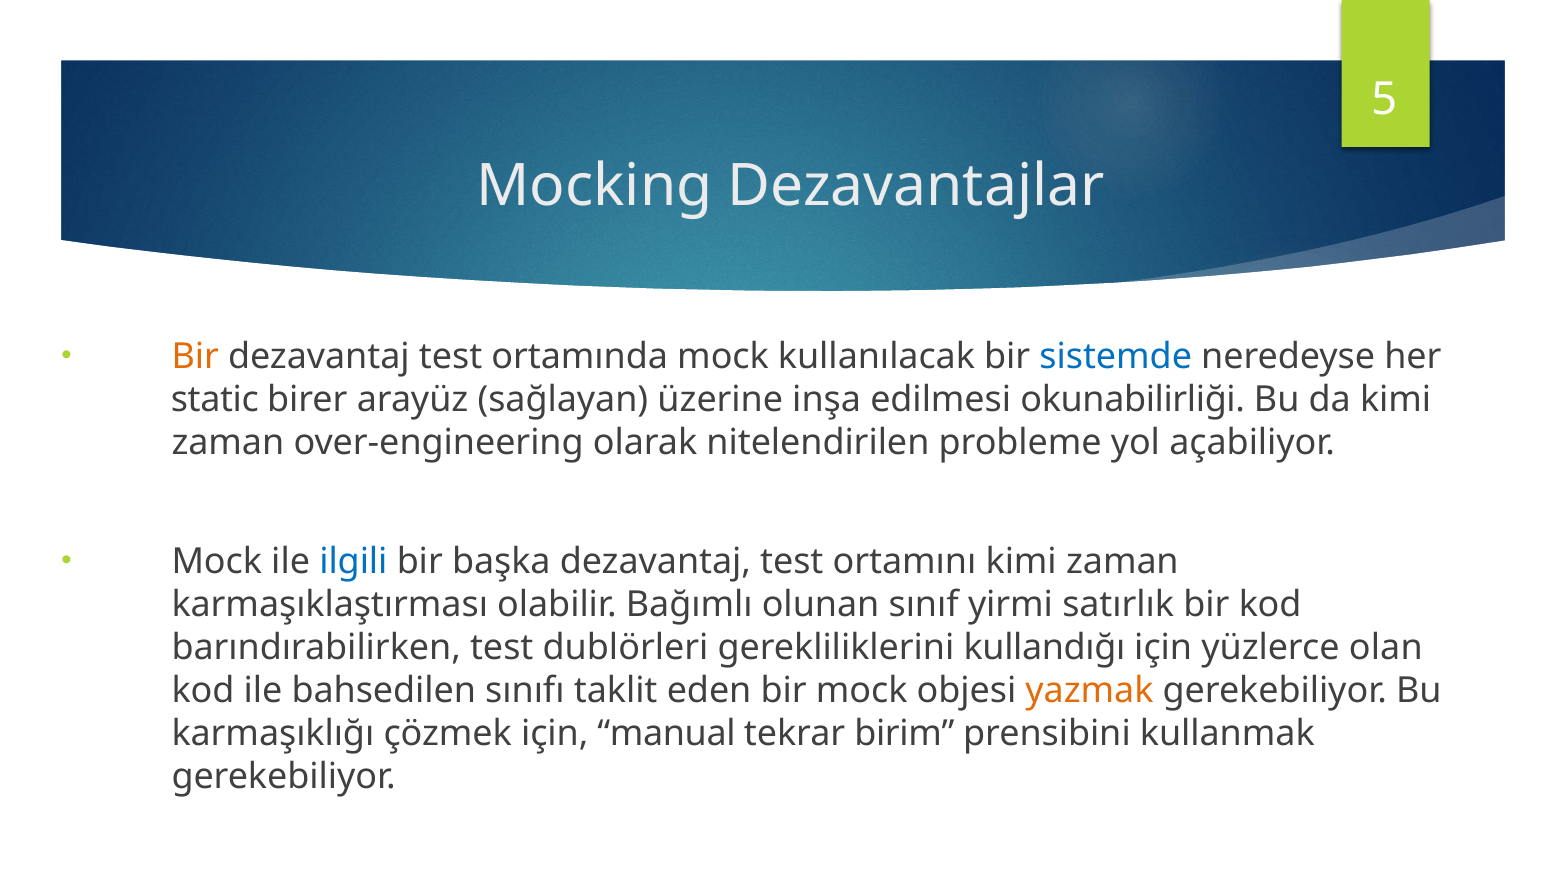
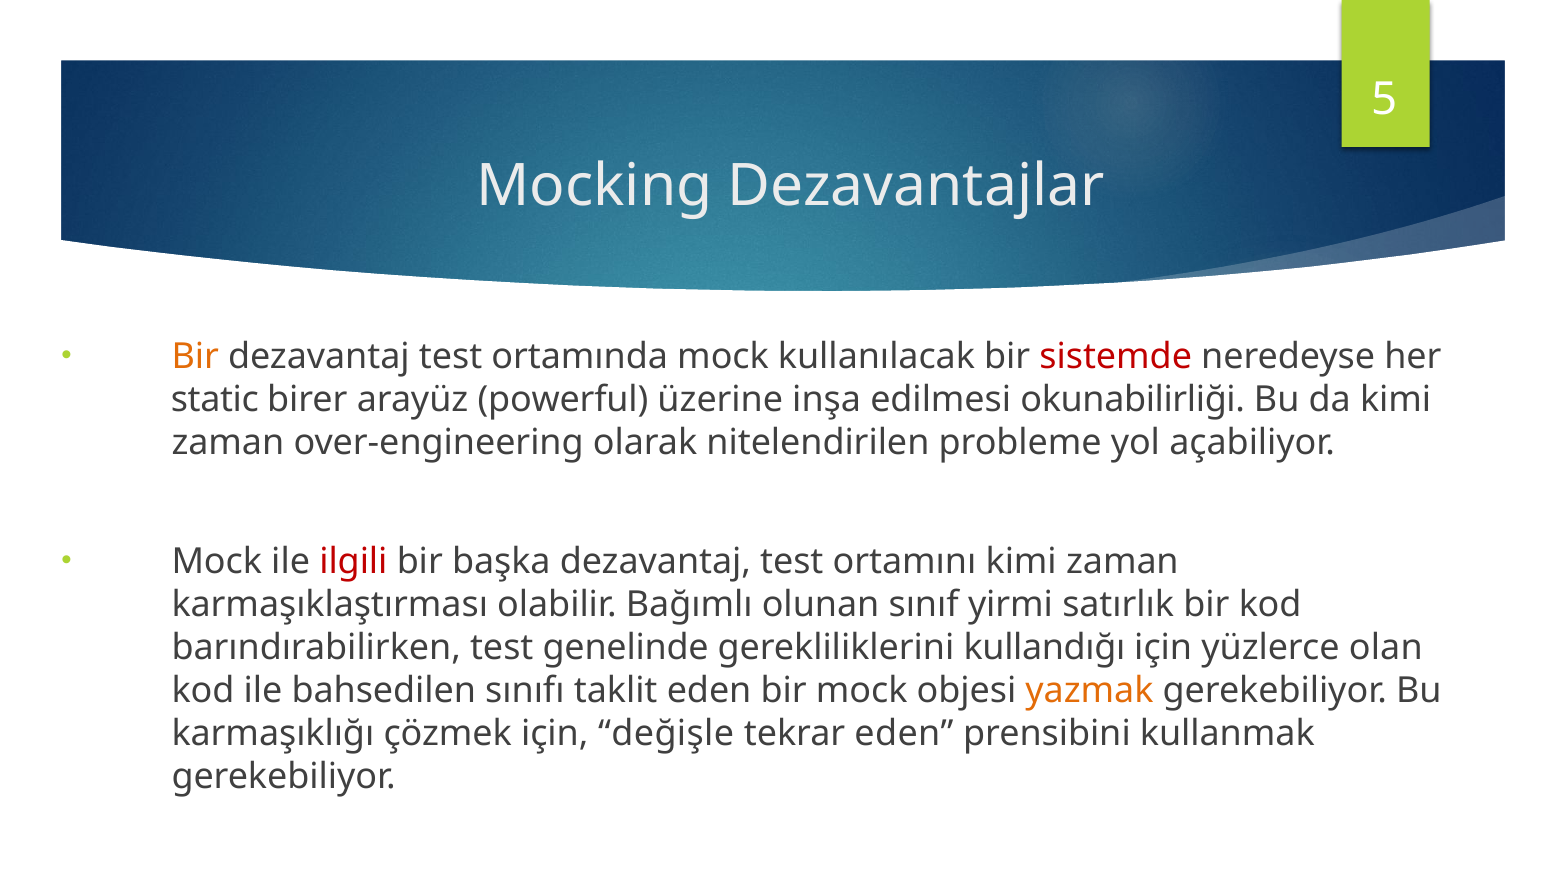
sistemde colour: blue -> red (1116, 357)
sağlayan: sağlayan -> powerful (563, 400)
ilgili colour: blue -> red (353, 562)
dublörleri: dublörleri -> genelinde (626, 648)
manual: manual -> değişle (666, 734)
tekrar birim: birim -> eden (904, 734)
